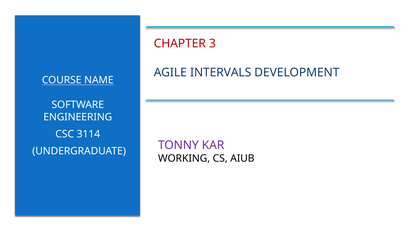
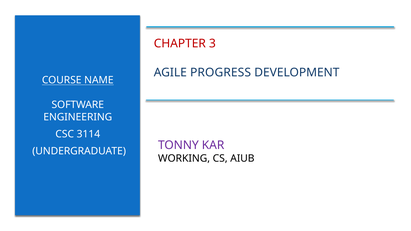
INTERVALS: INTERVALS -> PROGRESS (221, 72)
